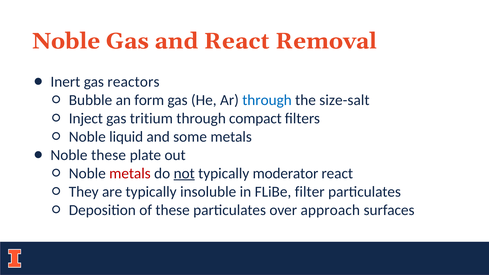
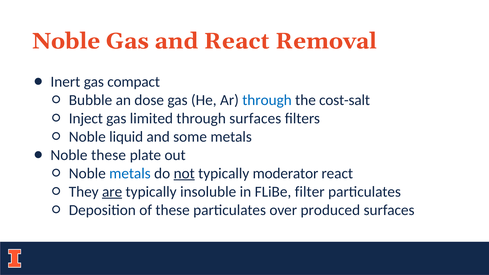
reactors: reactors -> compact (134, 82)
form: form -> dose (149, 100)
size-salt: size-salt -> cost-salt (345, 100)
tritium: tritium -> limited (151, 118)
through compact: compact -> surfaces (255, 118)
metals colour: red -> blue (130, 173)
are underline: none -> present (112, 192)
approach: approach -> produced (330, 210)
